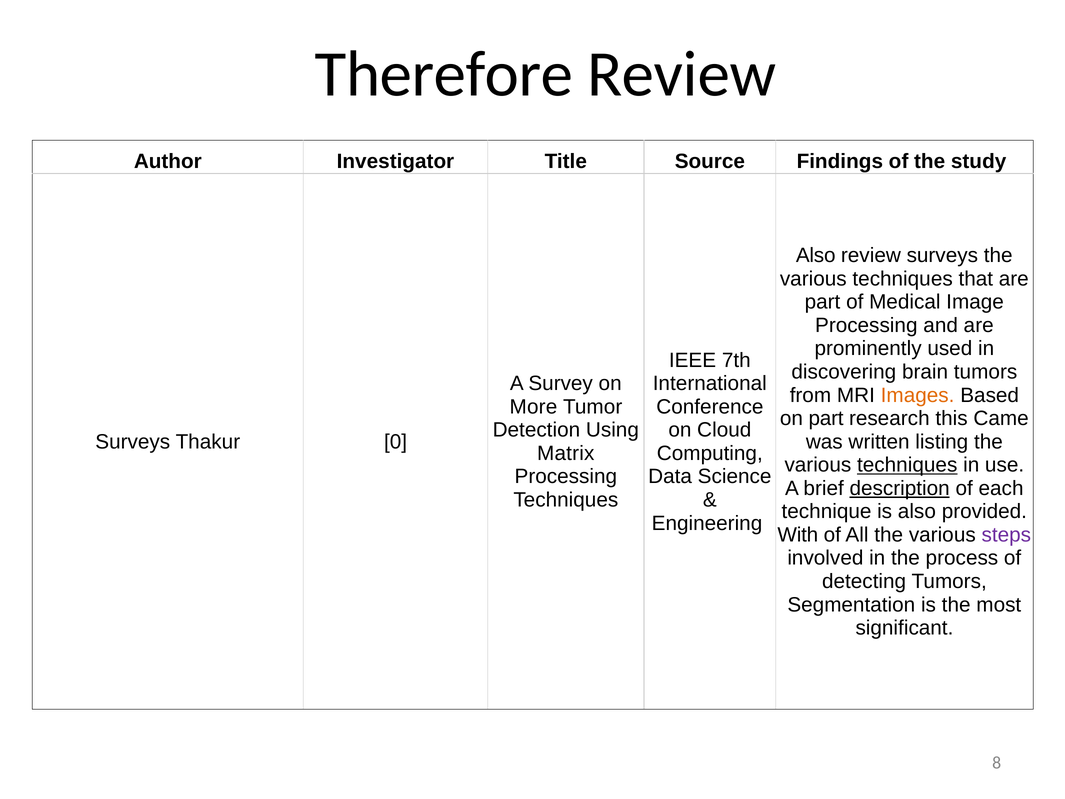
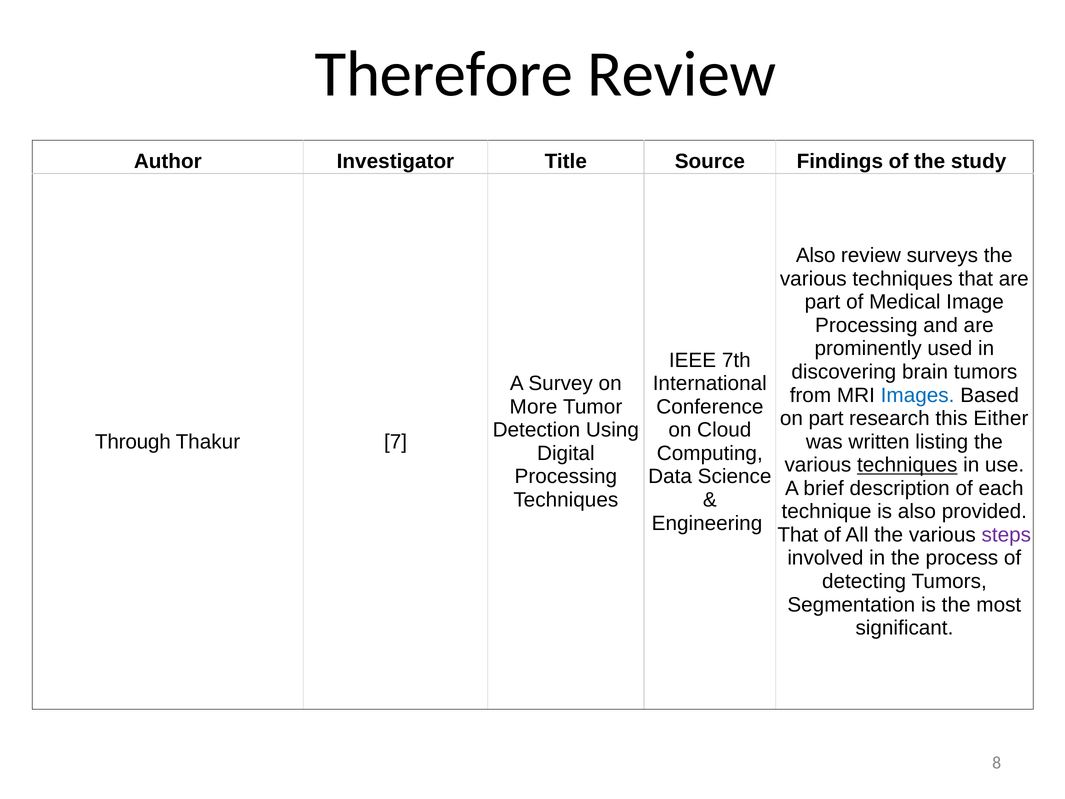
Images colour: orange -> blue (918, 395)
Came: Came -> Either (1001, 418)
Surveys: Surveys -> Through (133, 442)
0: 0 -> 7 (396, 442)
Matrix: Matrix -> Digital (566, 453)
description underline: present -> none (900, 488)
With: With -> That (798, 535)
